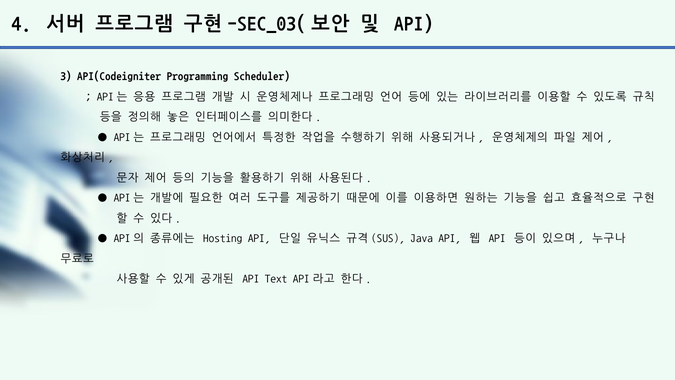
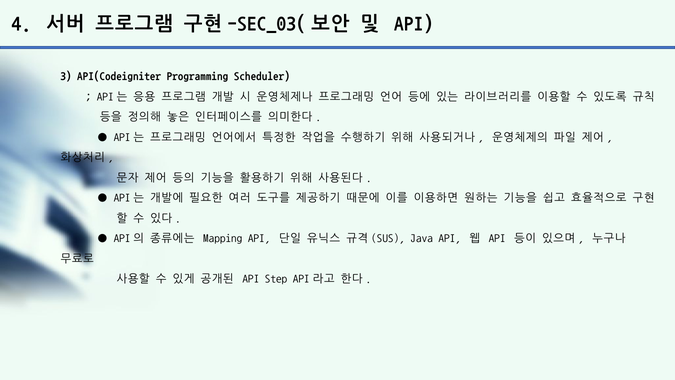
Hosting: Hosting -> Mapping (223, 238)
Text: Text -> Step (276, 278)
